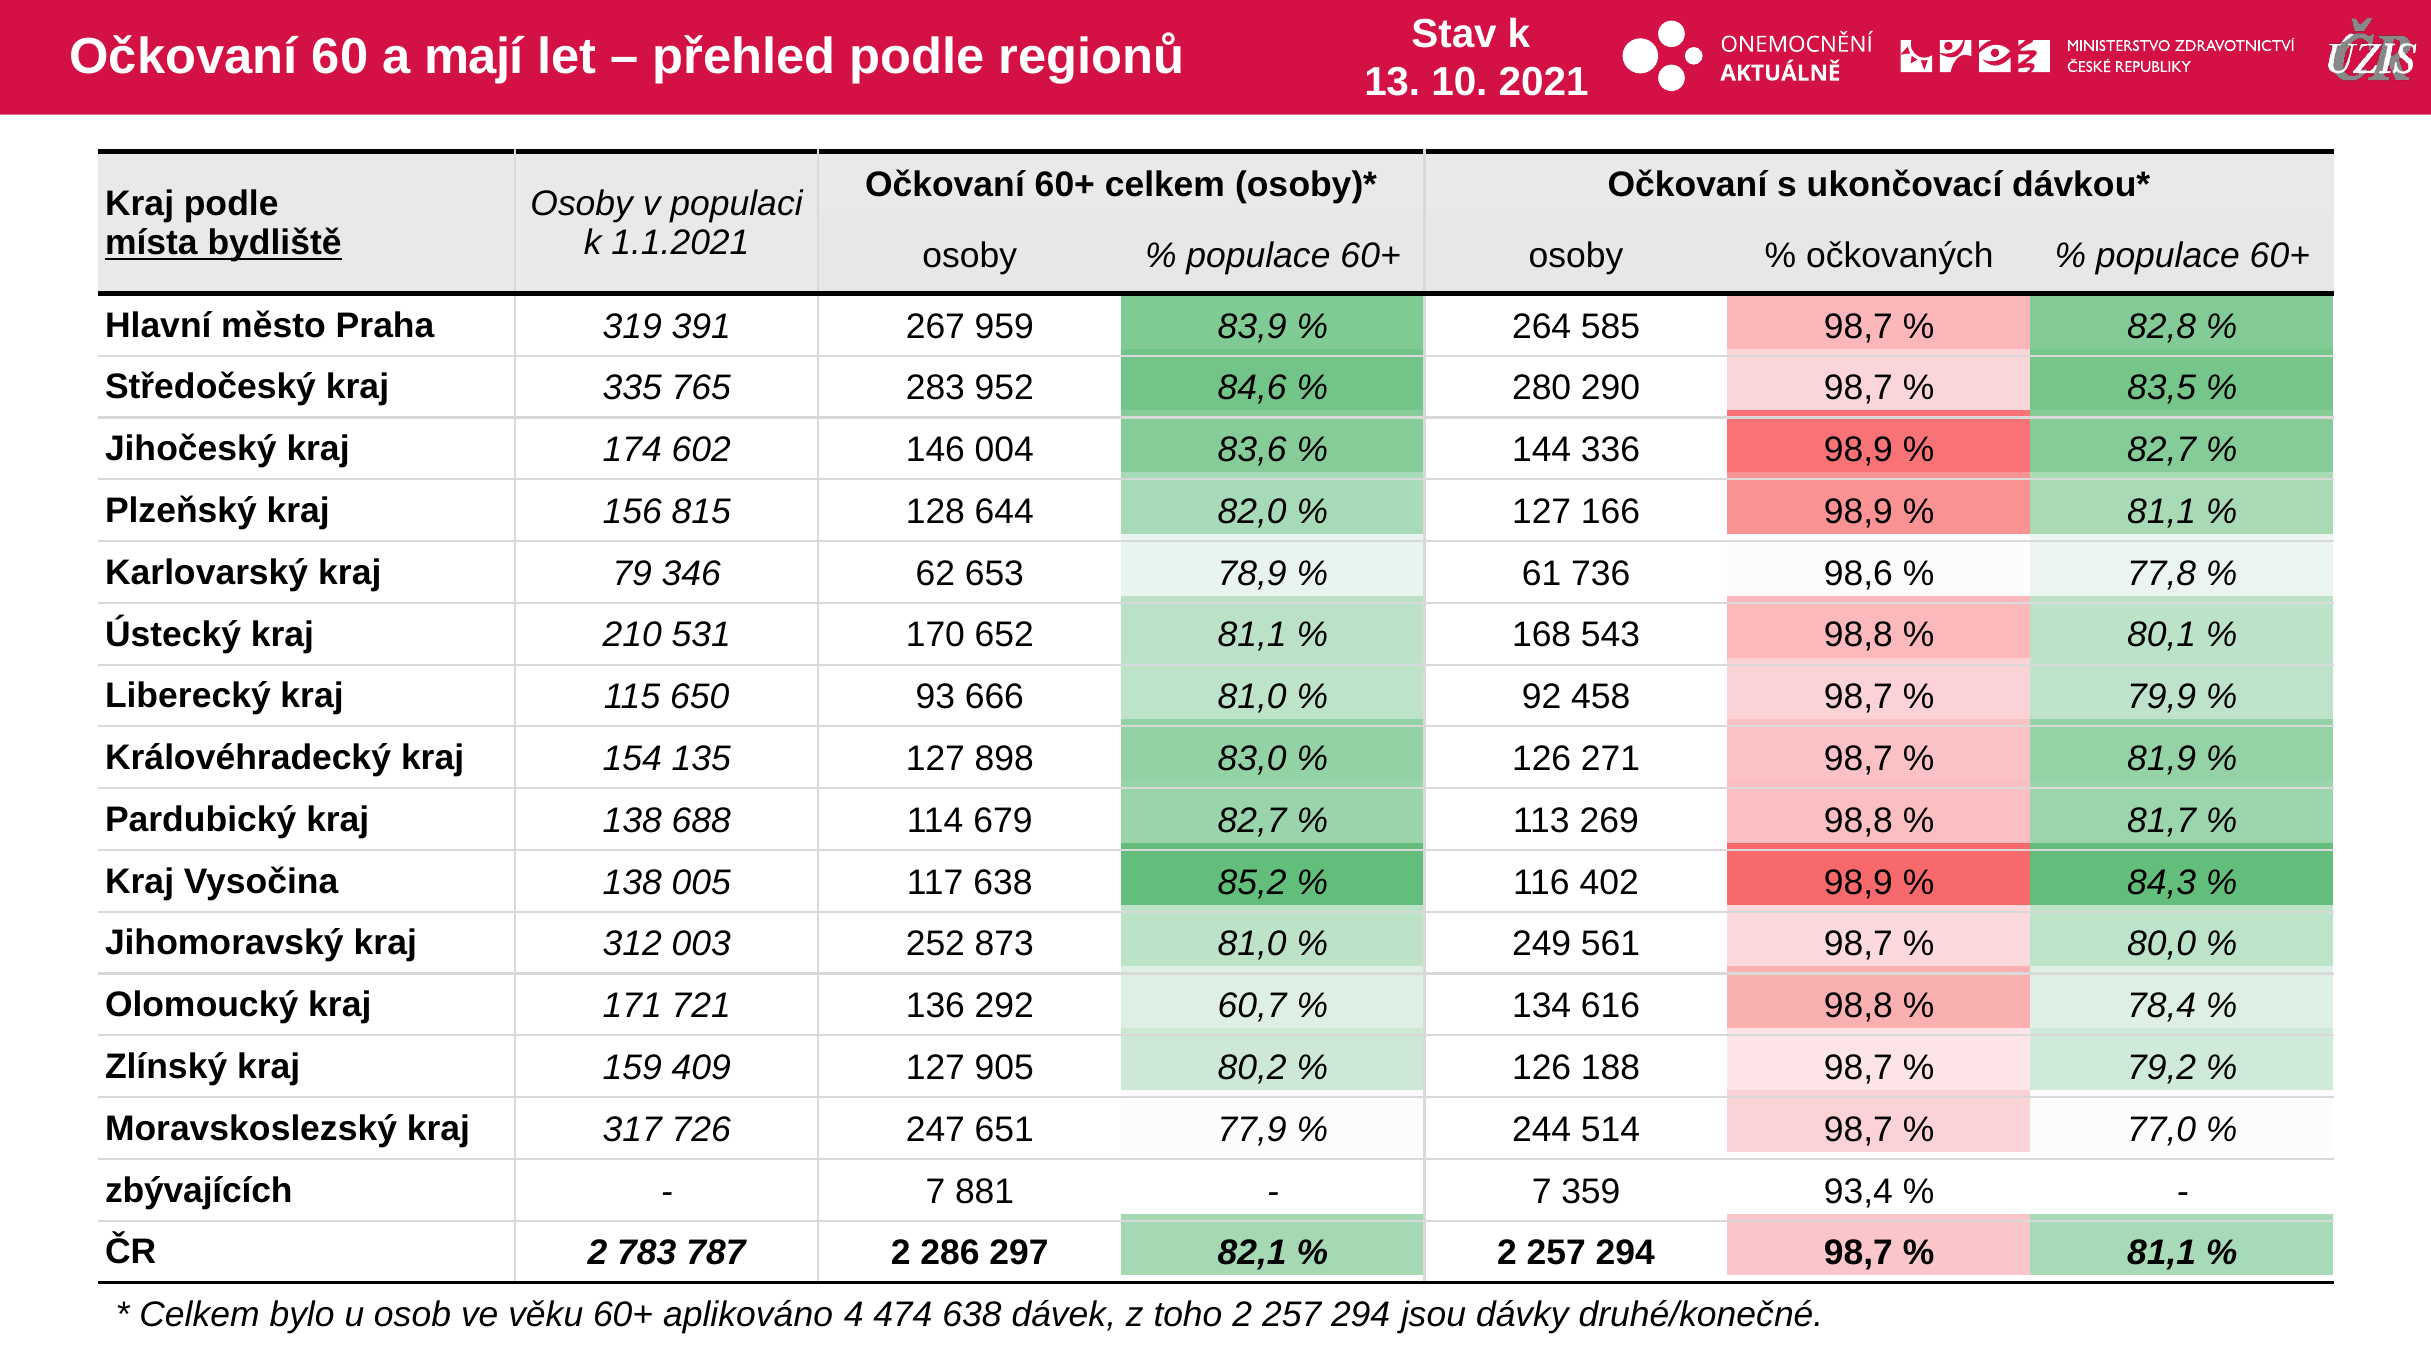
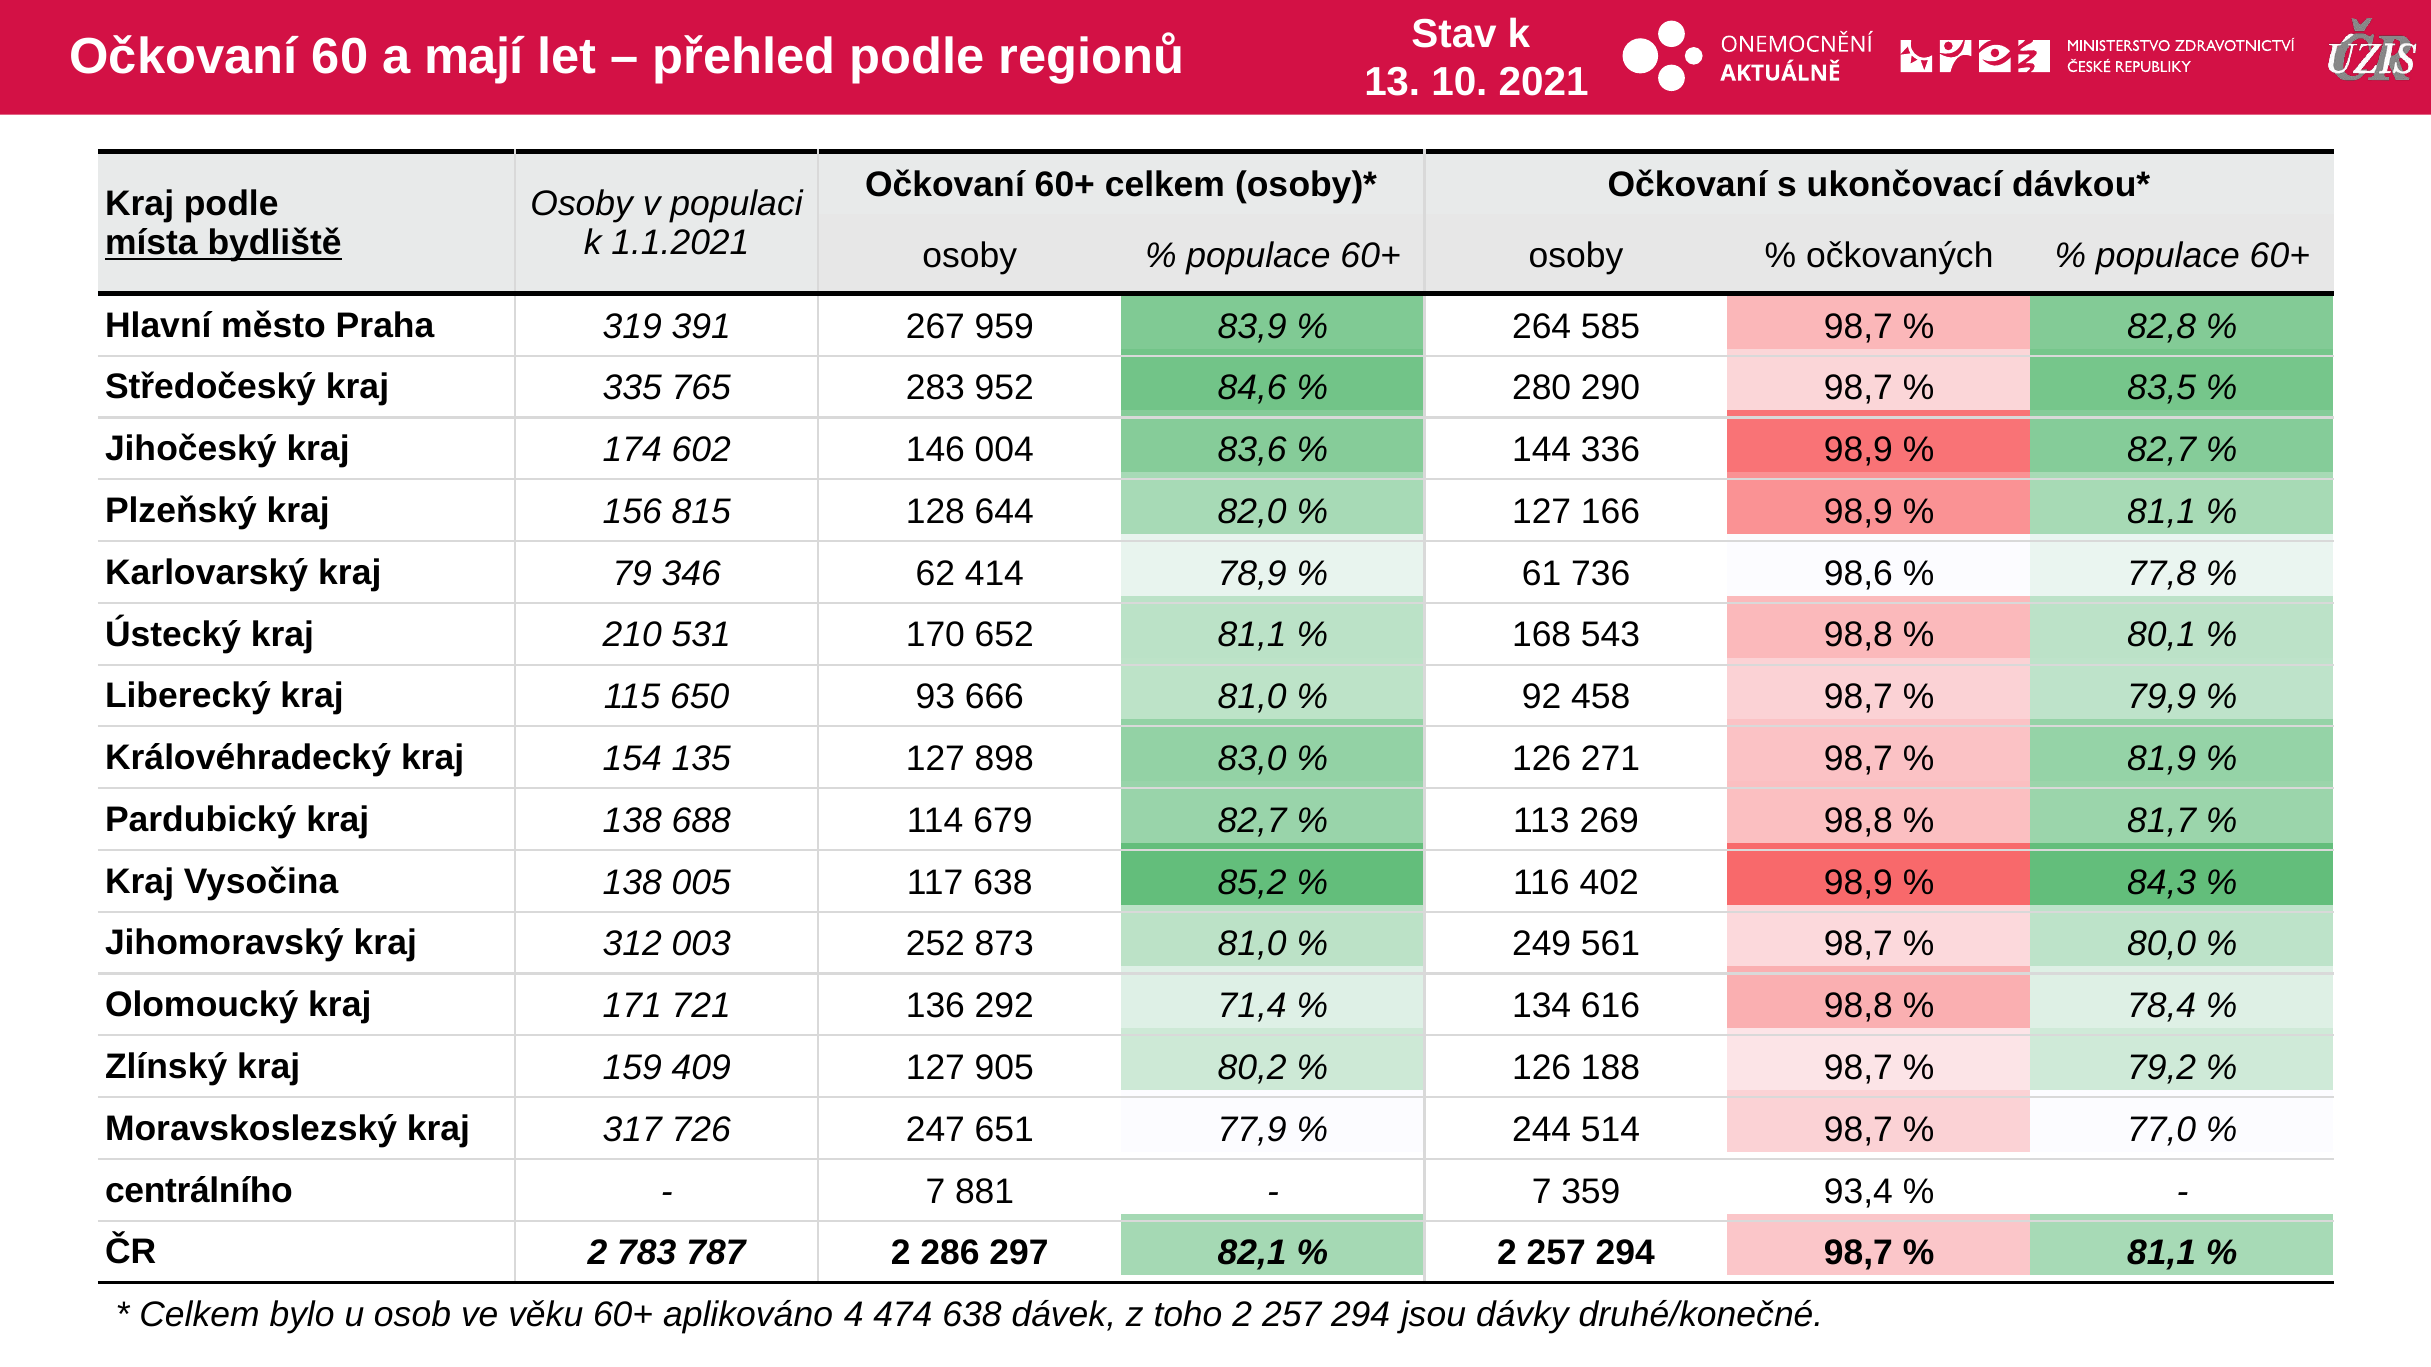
653: 653 -> 414 (994, 574)
60,7: 60,7 -> 71,4 (1252, 1006)
zbývajících: zbývajících -> centrálního (199, 1191)
